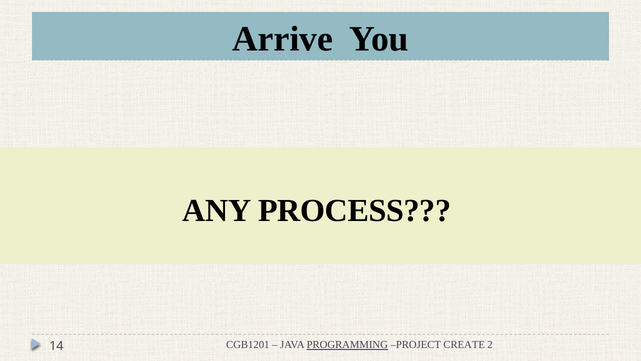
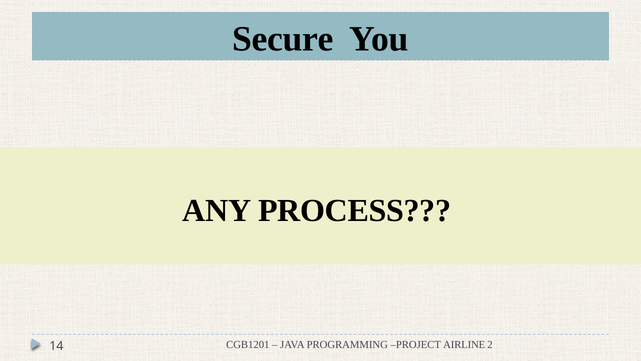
Arrive: Arrive -> Secure (283, 39)
PROGRAMMING underline: present -> none (347, 344)
CREATE: CREATE -> AIRLINE (464, 344)
